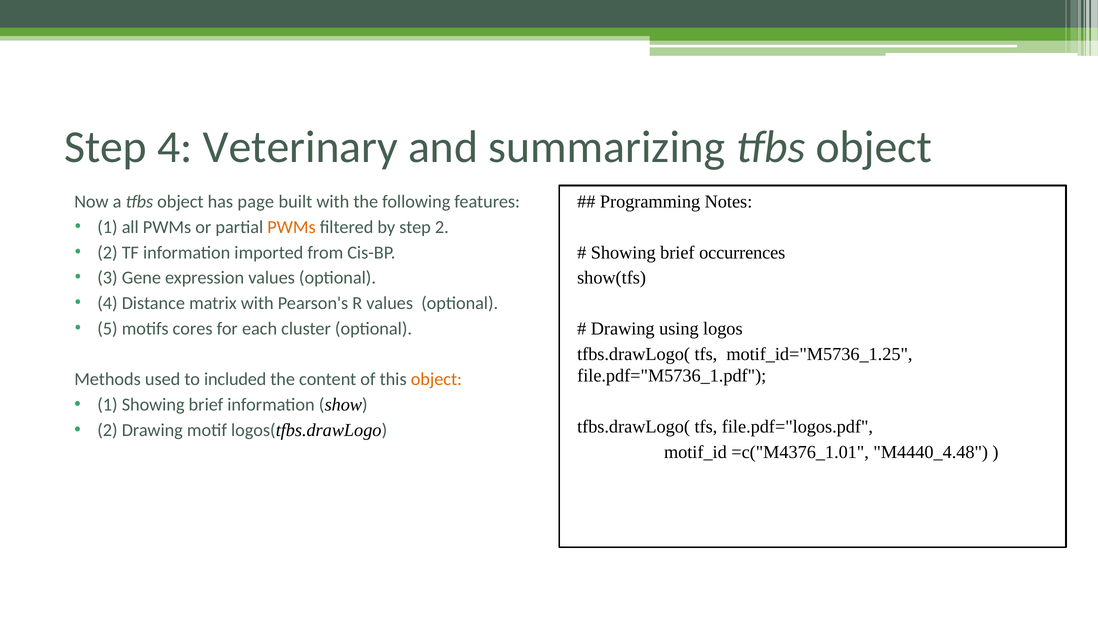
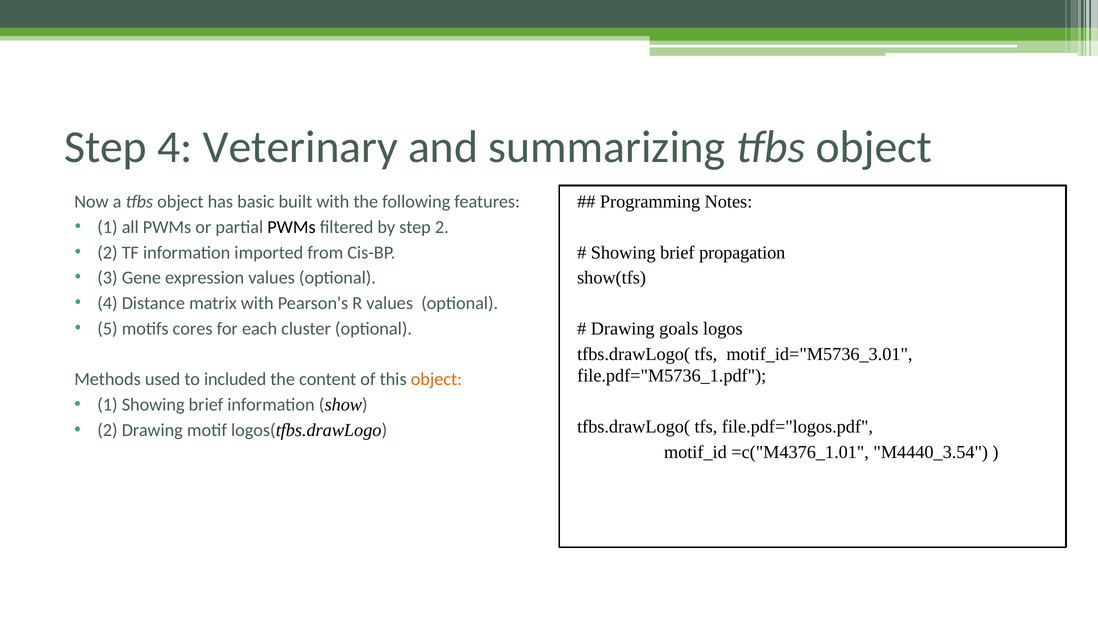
page: page -> basic (256, 202)
PWMs colour: orange -> black (291, 227)
occurrences: occurrences -> propagation (742, 252)
using: using -> goals (679, 328)
motif_id="M5736_1.25: motif_id="M5736_1.25 -> motif_id="M5736_3.01 (819, 354)
M4440_4.48: M4440_4.48 -> M4440_3.54 (931, 452)
